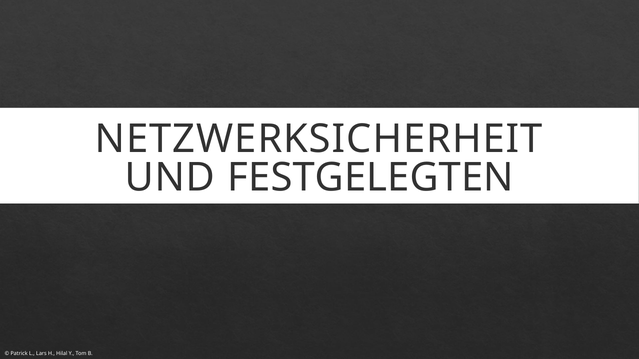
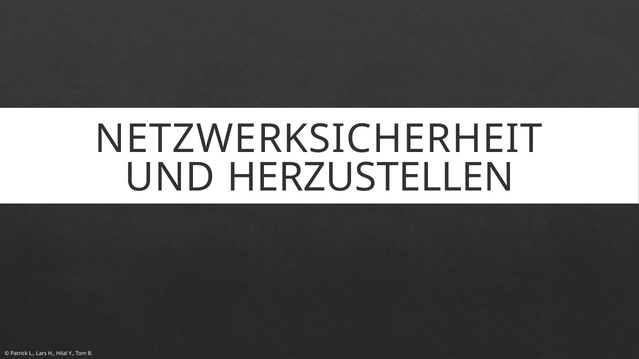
FESTGELEGTEN: FESTGELEGTEN -> HERZUSTELLEN (371, 178)
